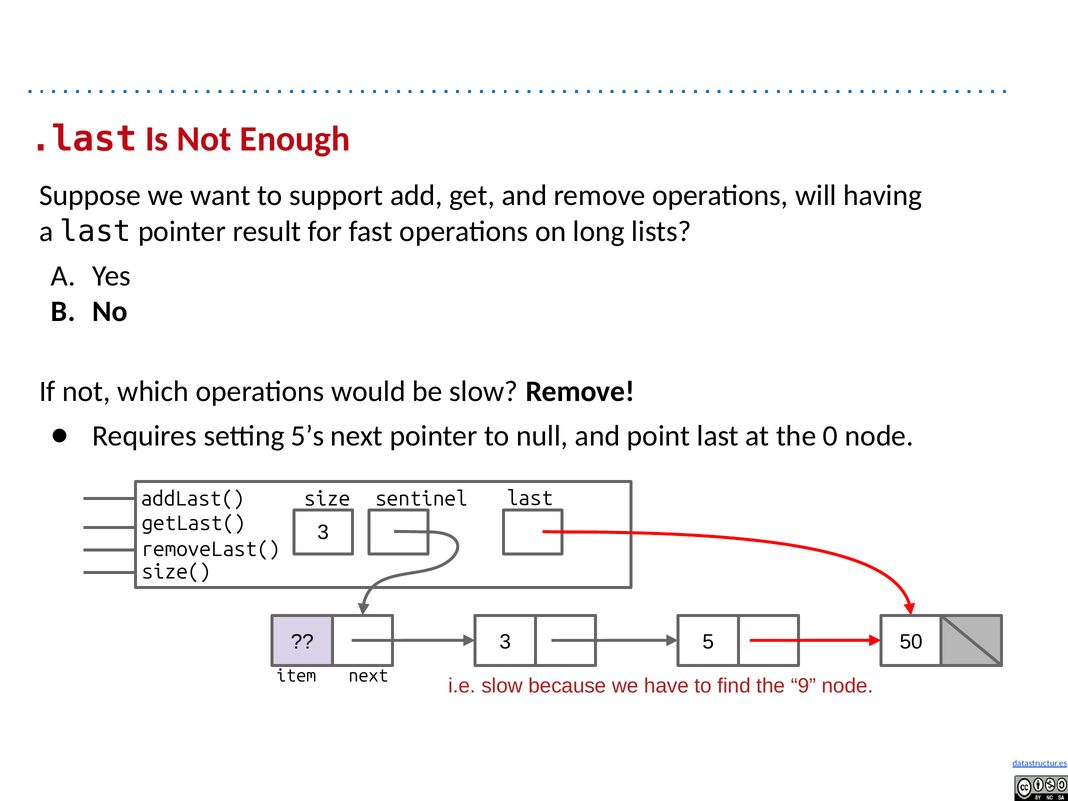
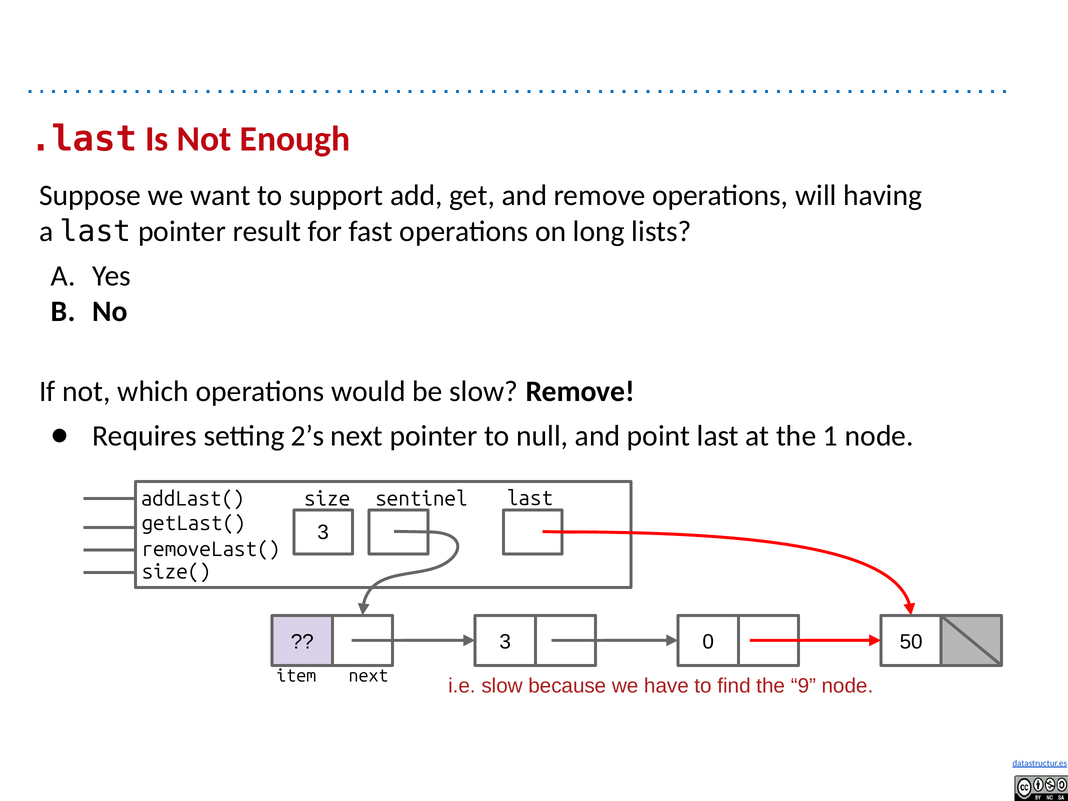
5’s: 5’s -> 2’s (308, 436)
0: 0 -> 1 (830, 436)
5: 5 -> 0 (708, 642)
